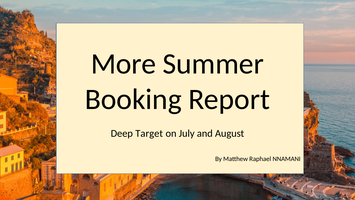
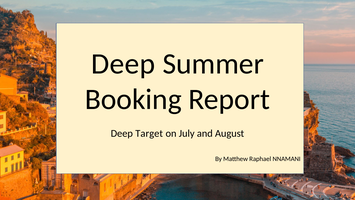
More: More -> Deep (123, 64)
